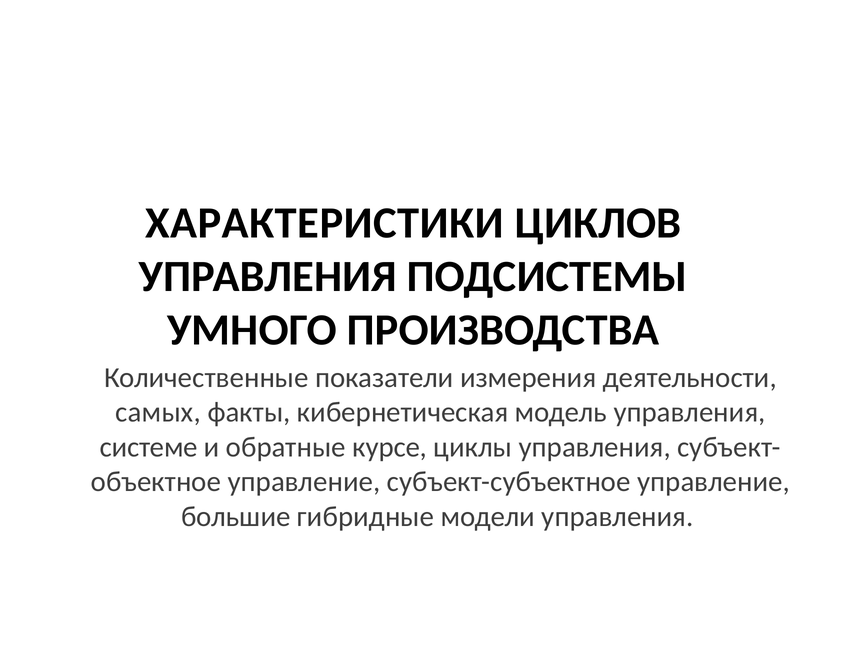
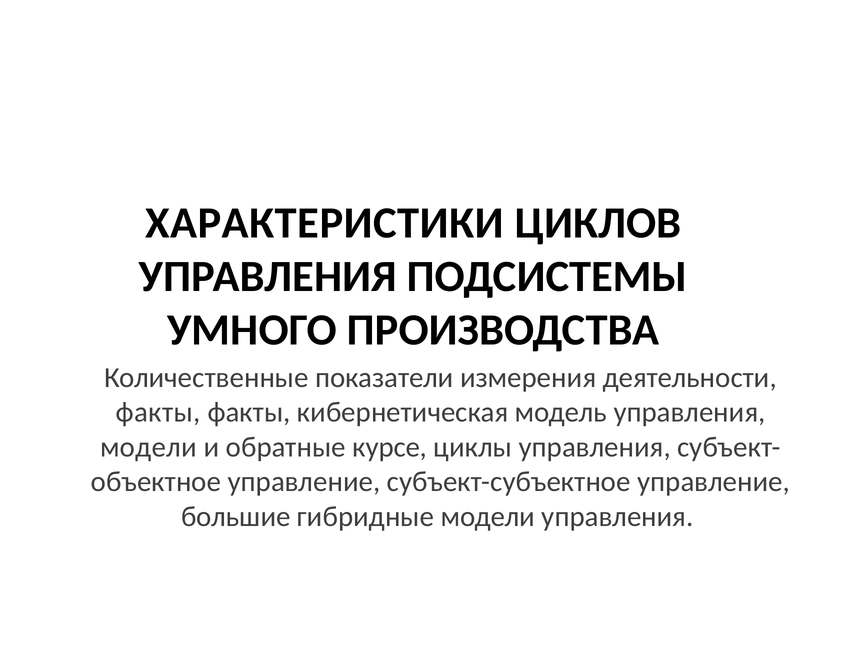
самых: самых -> факты (158, 412)
системе: системе -> модели (148, 447)
